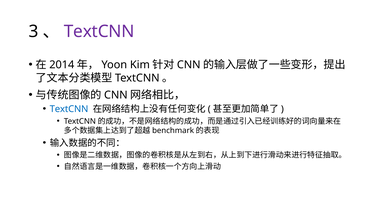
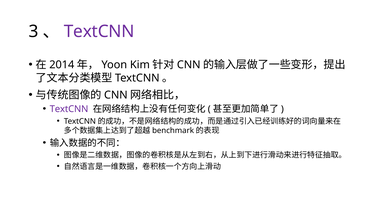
TextCNN colour: blue -> purple (69, 109)
